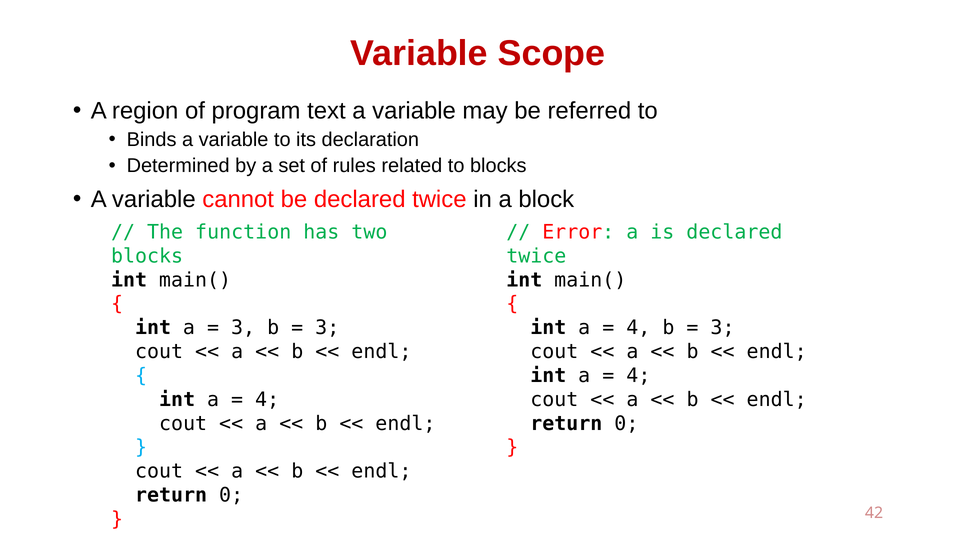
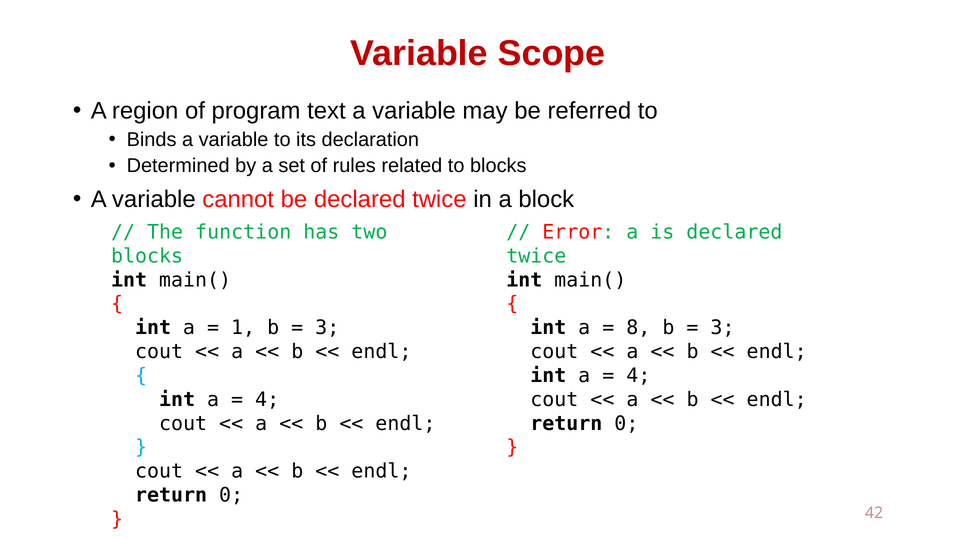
3: 3 -> 1 (243, 328)
4: 4 -> 8 (638, 328)
